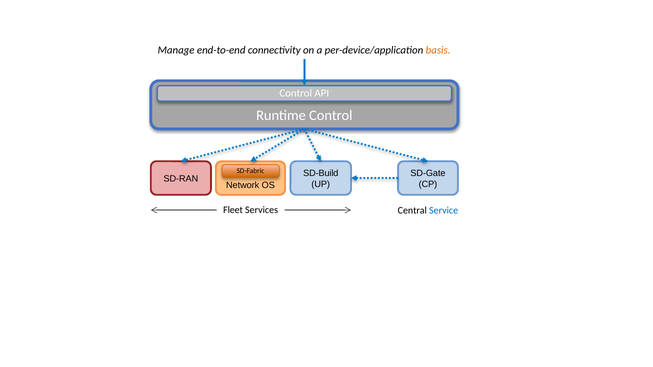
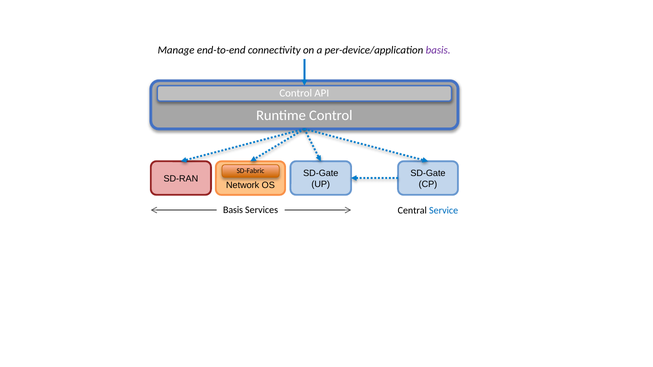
basis colour: orange -> purple (438, 50)
SD-Fabric SD-Build: SD-Build -> SD-Gate (321, 173)
Fleet: Fleet -> Basis (233, 210)
